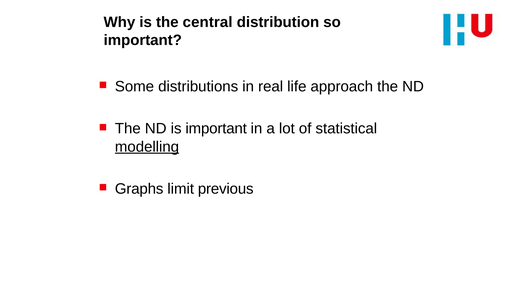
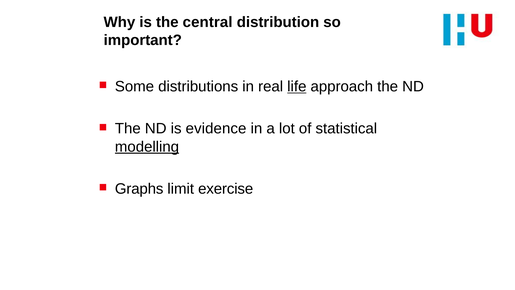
life underline: none -> present (297, 86)
is important: important -> evidence (216, 129)
previous: previous -> exercise (226, 189)
